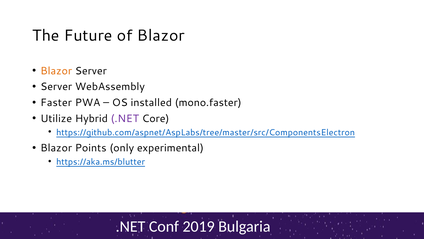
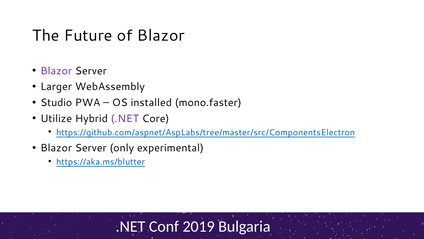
Blazor colour: orange -> purple (56, 71)
Server: Server -> Larger (56, 87)
Faster: Faster -> Studio (56, 102)
Points: Points -> Server (91, 148)
